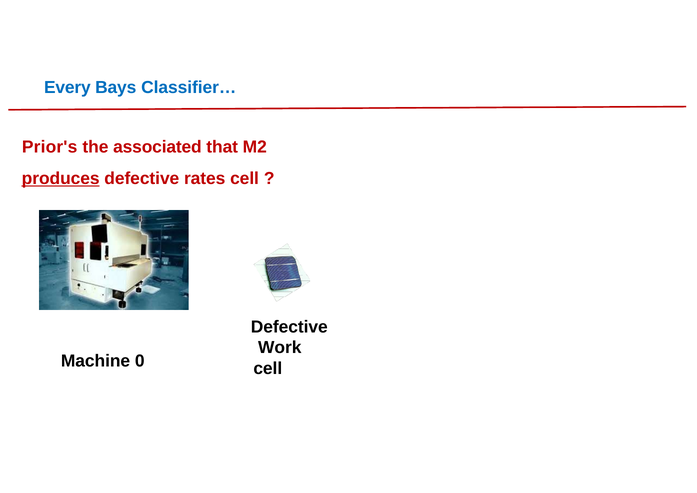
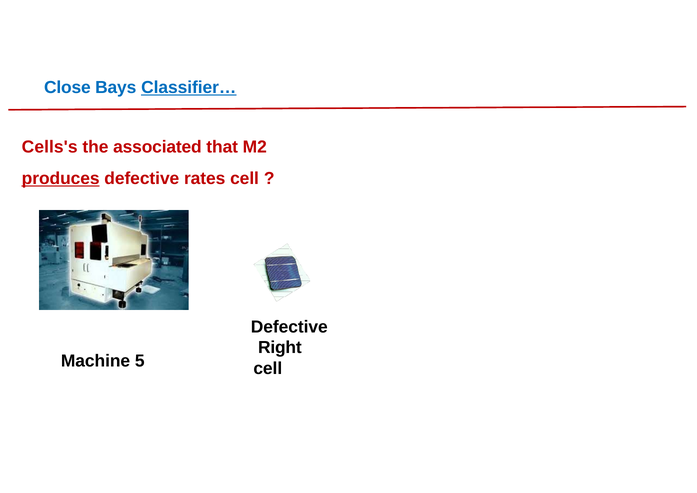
Every: Every -> Close (67, 88)
Classifier… underline: none -> present (189, 88)
Prior's: Prior's -> Cells's (50, 147)
Work: Work -> Right (280, 348)
0: 0 -> 5 (140, 361)
